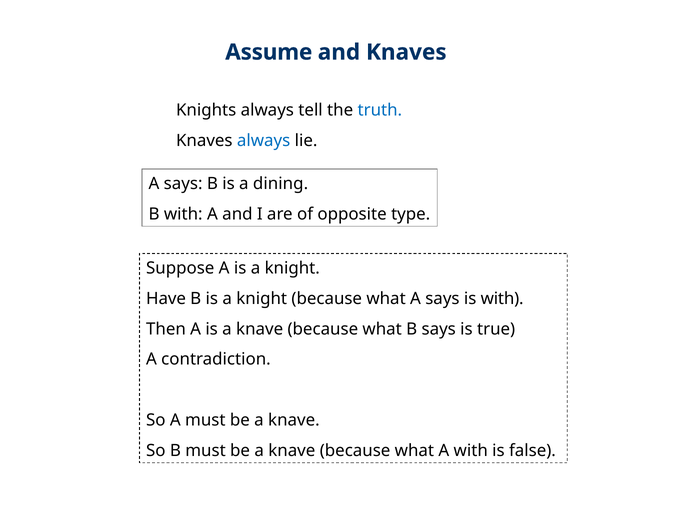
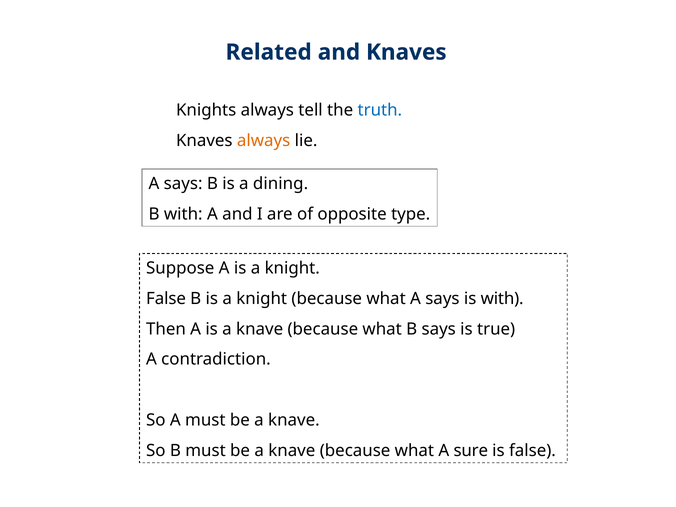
Assume: Assume -> Related (269, 52)
always colour: blue -> orange (264, 141)
Have: Have -> False (166, 299)
A with: with -> sure (471, 451)
